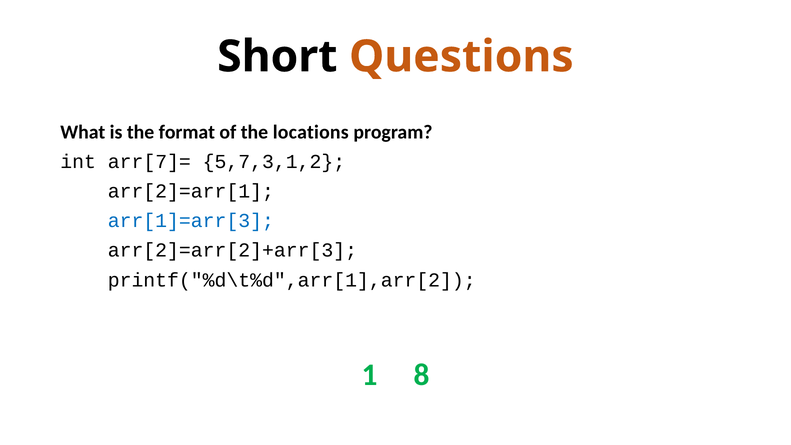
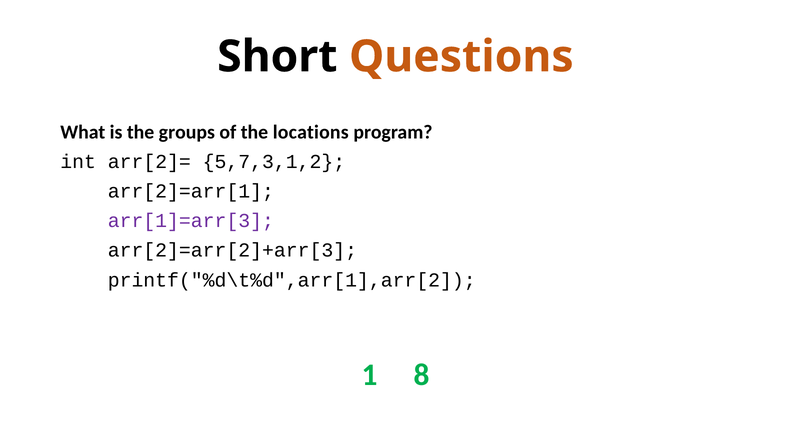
format: format -> groups (187, 132)
arr[7]=: arr[7]= -> arr[2]= (149, 162)
arr[1]=arr[3 colour: blue -> purple (191, 221)
